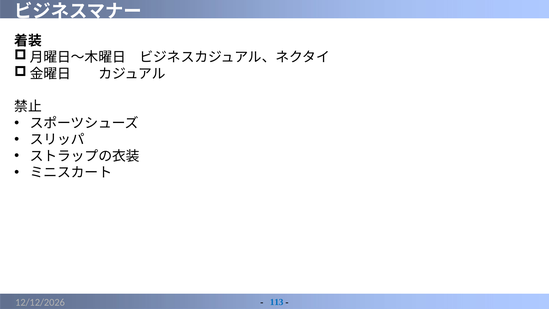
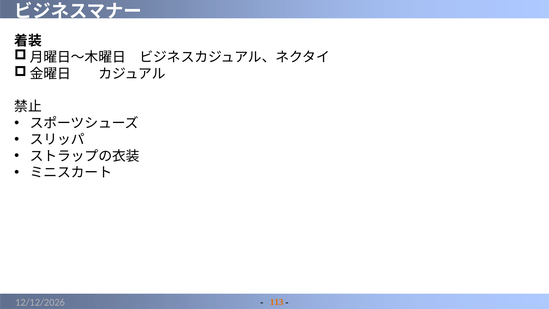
113 colour: blue -> orange (277, 302)
